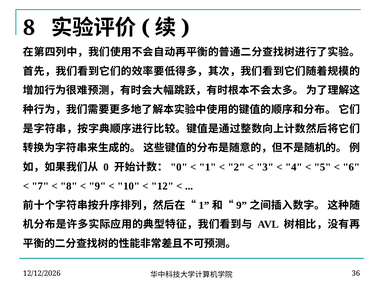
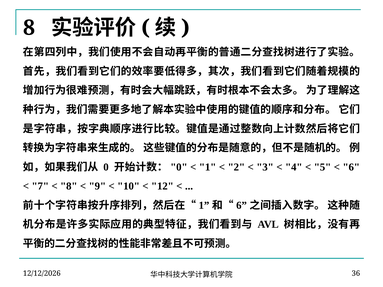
9: 9 -> 6 (242, 205)
